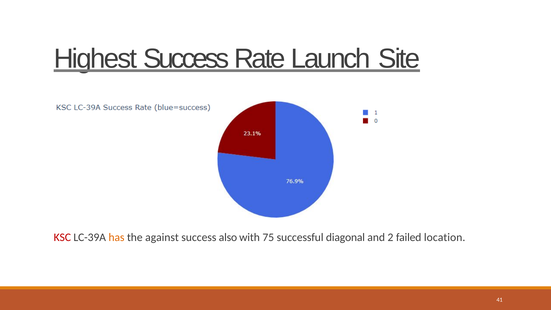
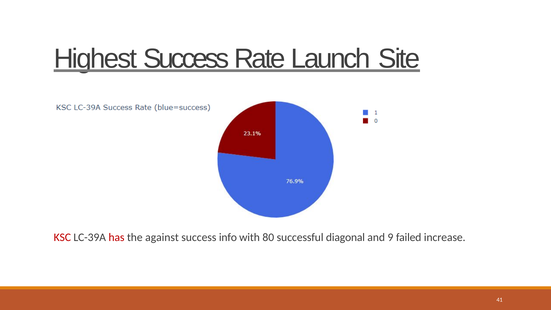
has colour: orange -> red (116, 237)
also: also -> info (228, 237)
75: 75 -> 80 (268, 237)
2: 2 -> 9 (390, 237)
location: location -> increase (445, 237)
